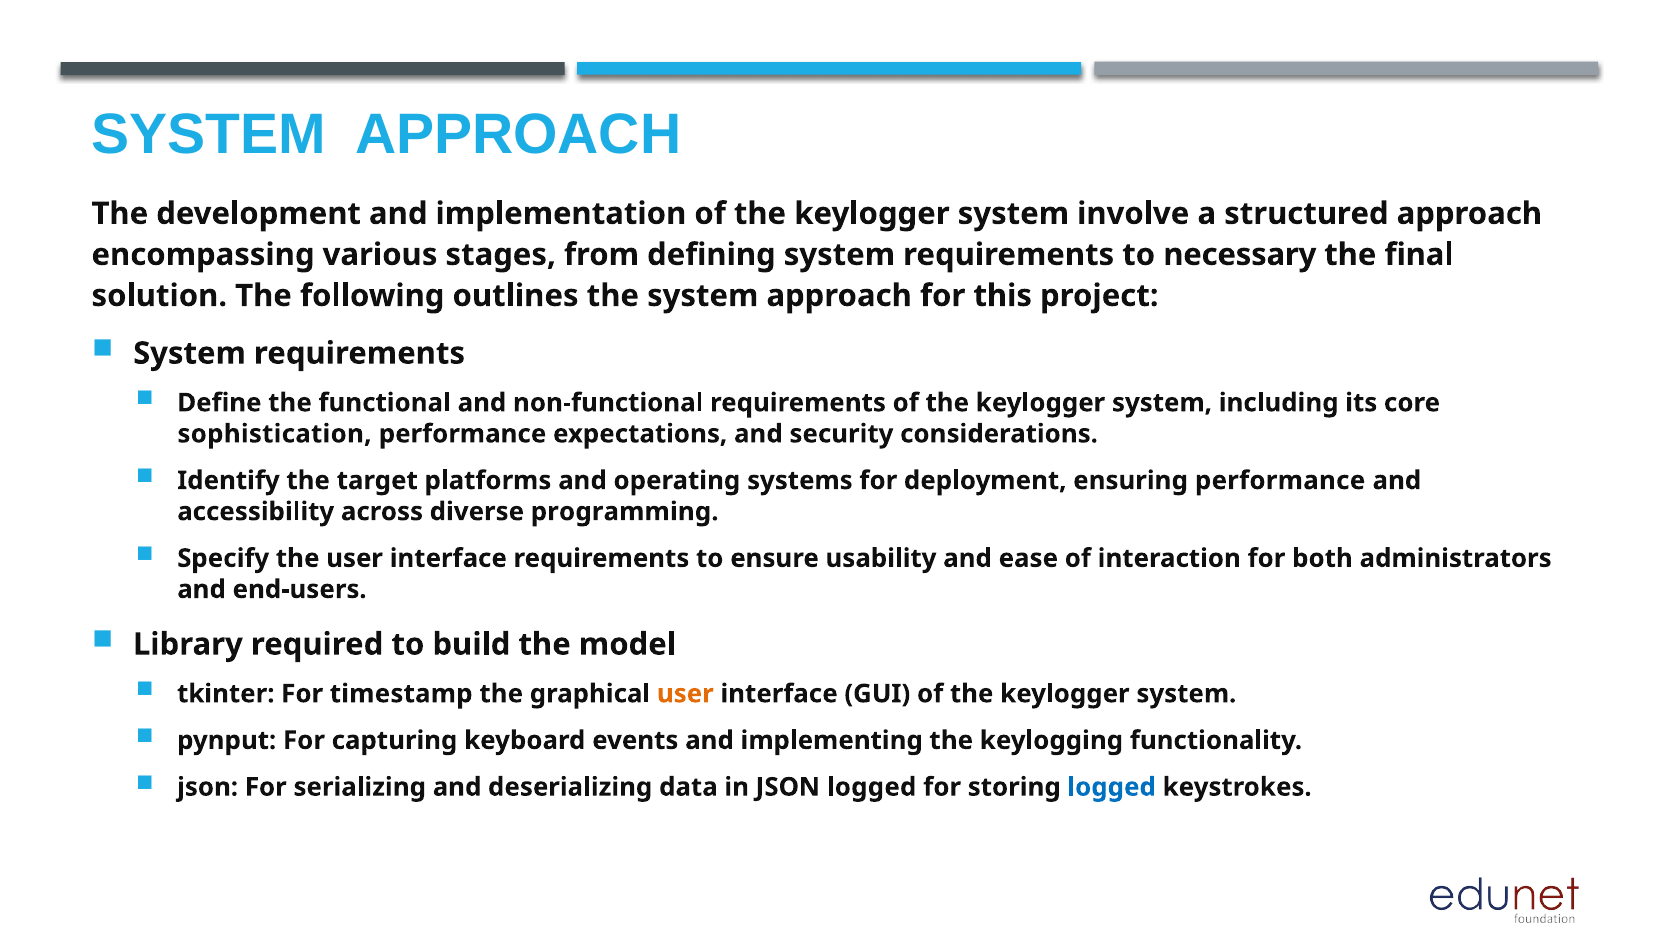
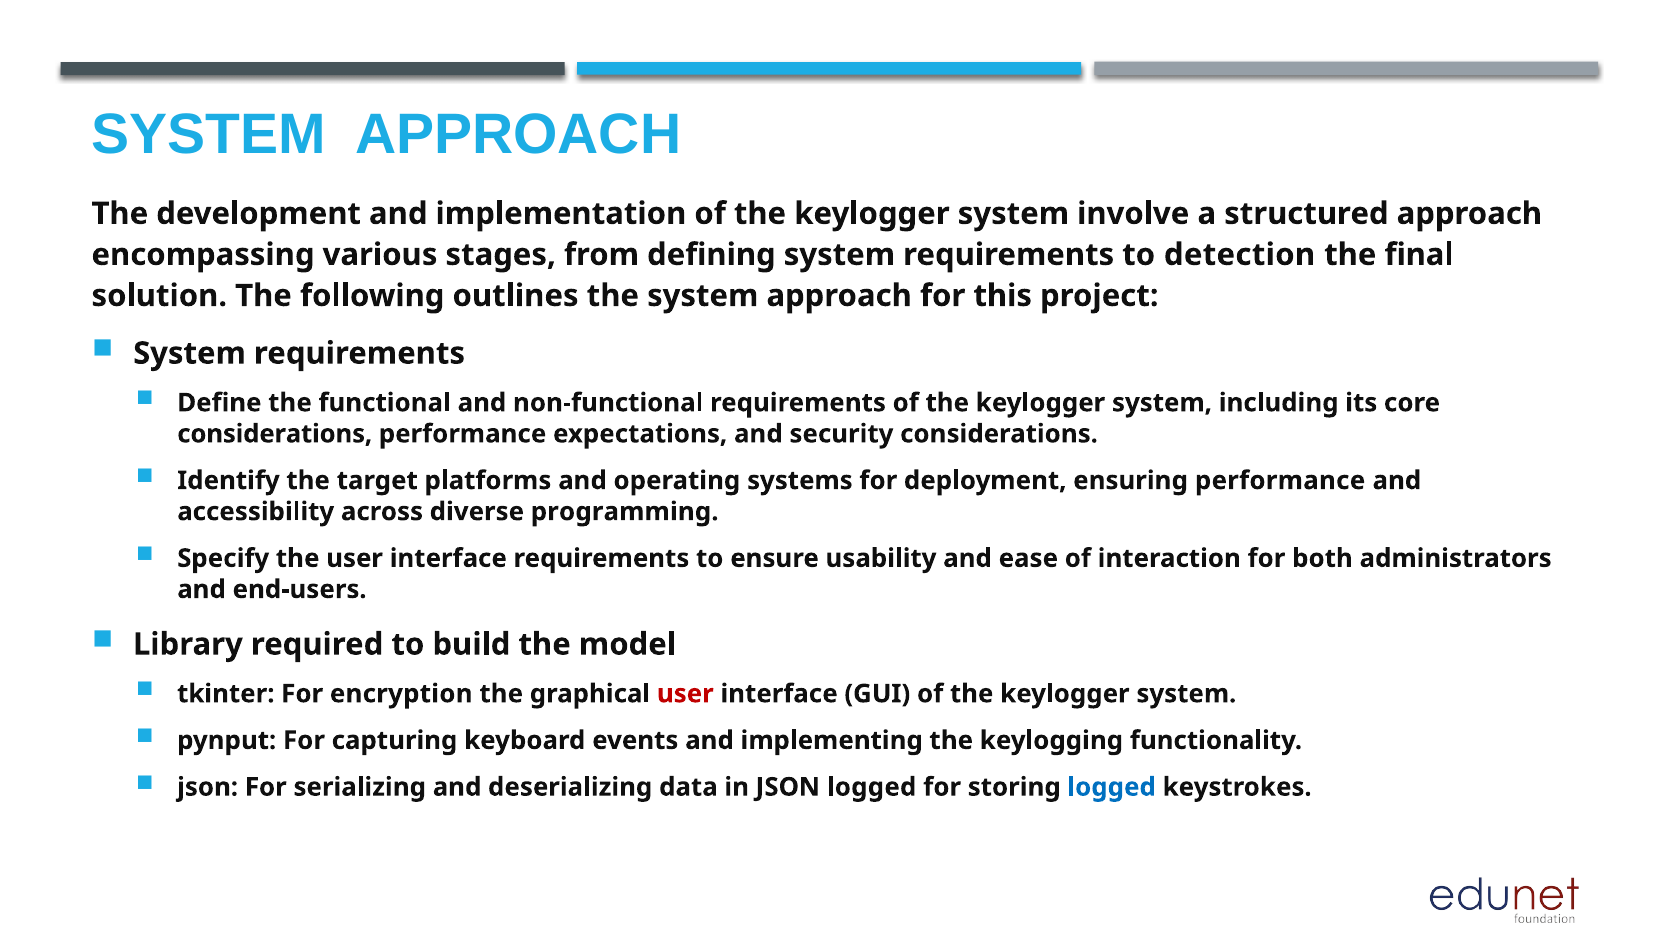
necessary: necessary -> detection (1240, 255)
sophistication: sophistication -> considerations (275, 434)
timestamp: timestamp -> encryption (401, 694)
user colour: orange -> red (685, 694)
